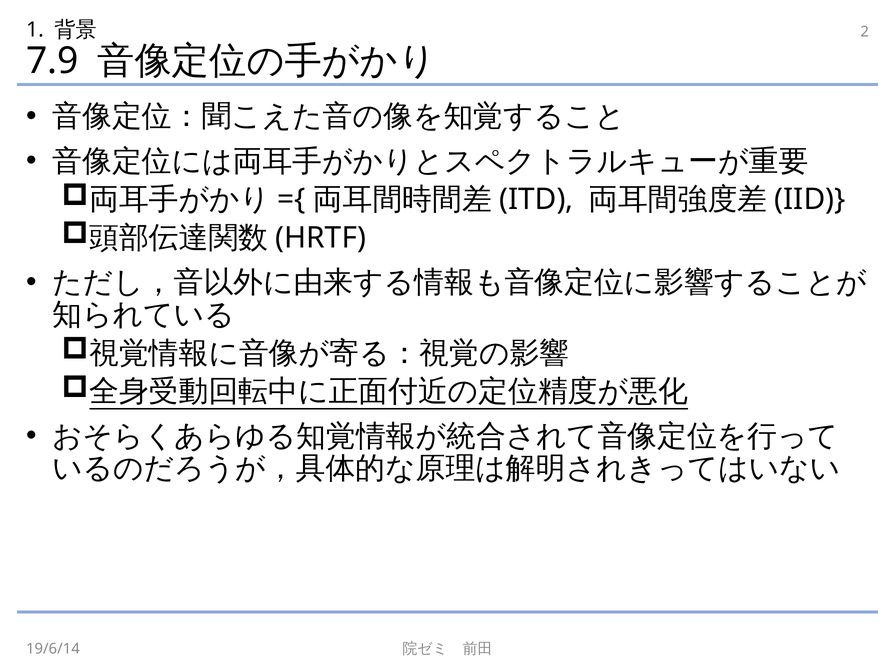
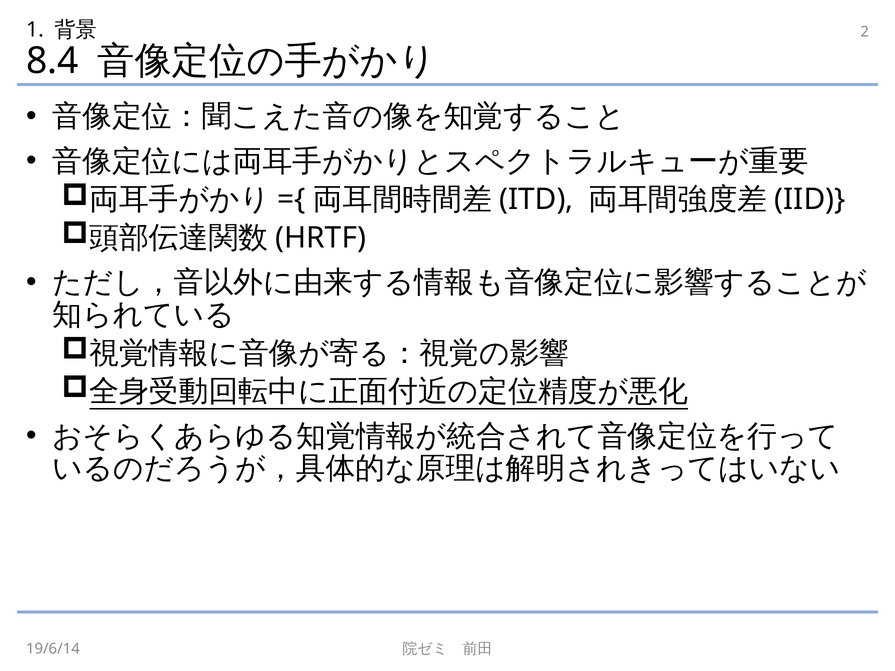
7.9: 7.9 -> 8.4 (52, 61)
